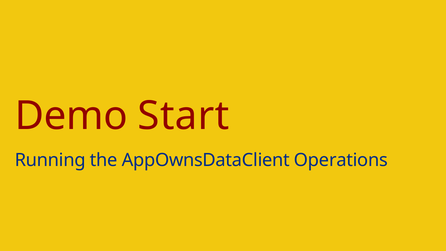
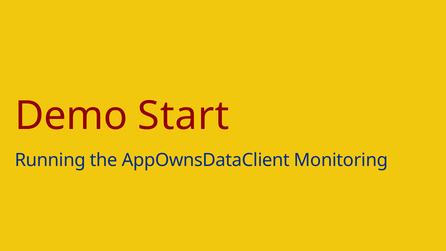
Operations: Operations -> Monitoring (341, 160)
